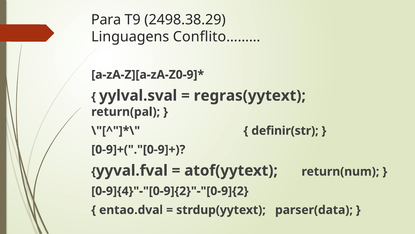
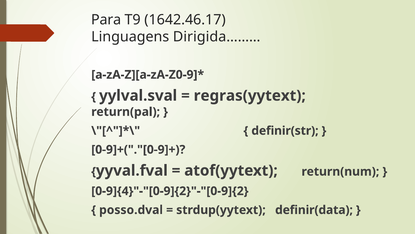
2498.38.29: 2498.38.29 -> 1642.46.17 (185, 20)
Conflito………: Conflito……… -> Dirigida……… (217, 37)
entao.dval: entao.dval -> posso.dval (131, 209)
parser(data: parser(data -> definir(data (314, 209)
